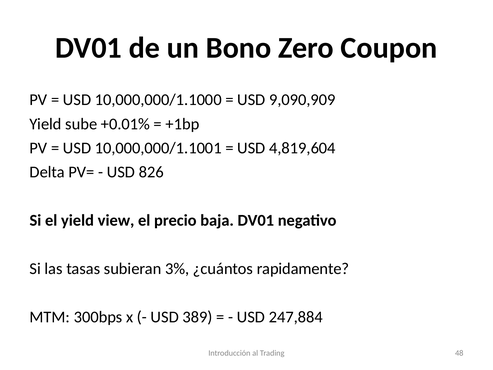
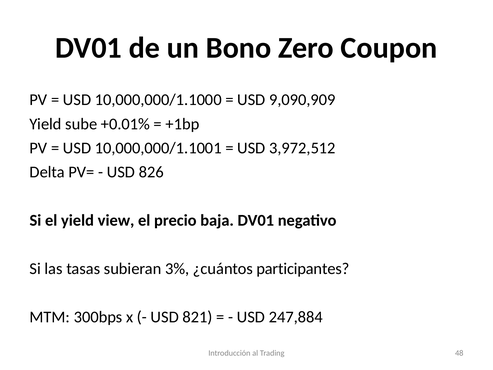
4,819,604: 4,819,604 -> 3,972,512 (302, 148)
rapidamente: rapidamente -> participantes (303, 269)
389: 389 -> 821 (198, 317)
